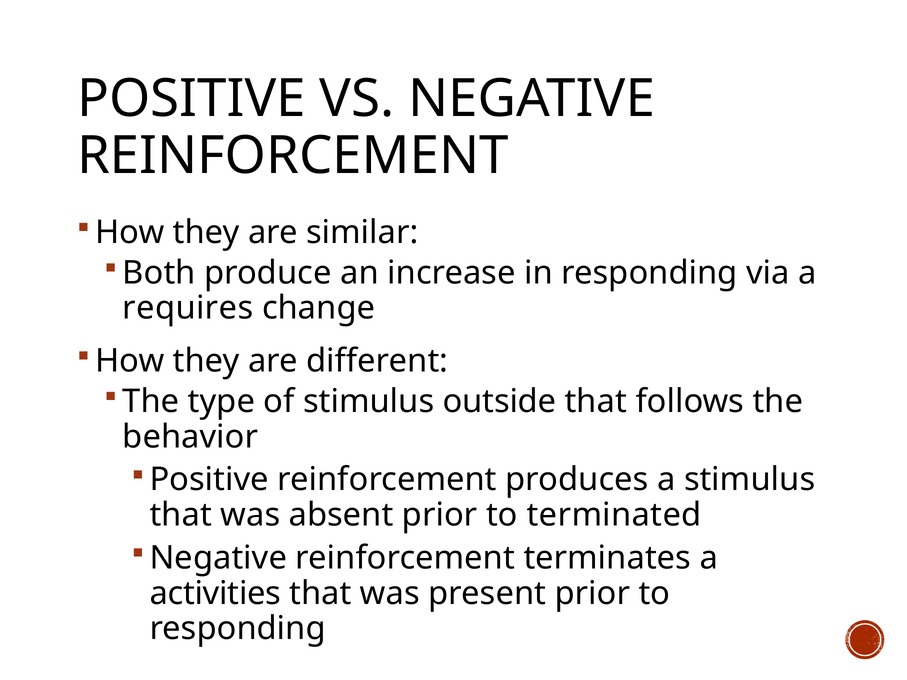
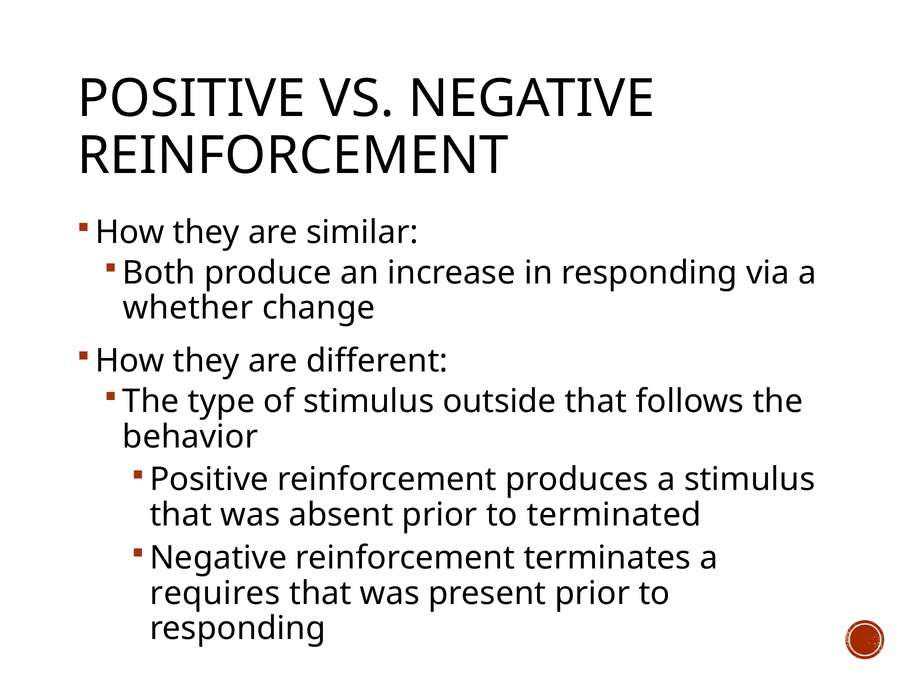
requires: requires -> whether (188, 308)
activities: activities -> requires (215, 593)
